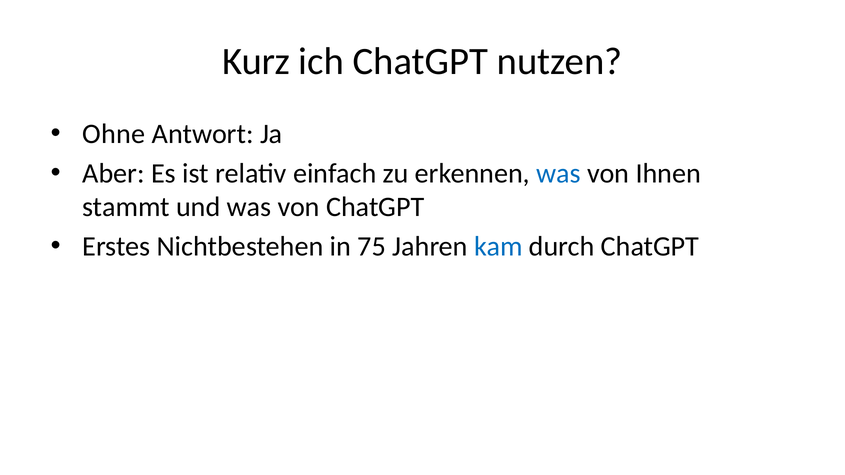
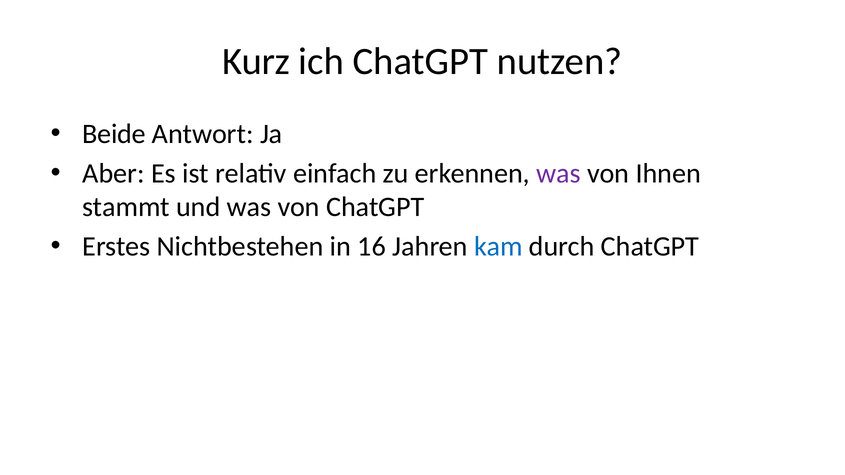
Ohne: Ohne -> Beide (114, 134)
was colour: blue -> purple (559, 173)
75: 75 -> 16 (372, 247)
